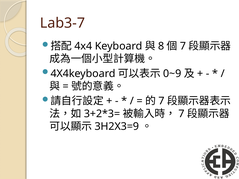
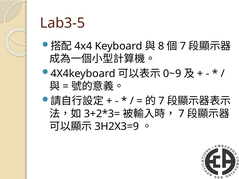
Lab3-7: Lab3-7 -> Lab3-5 (62, 23)
